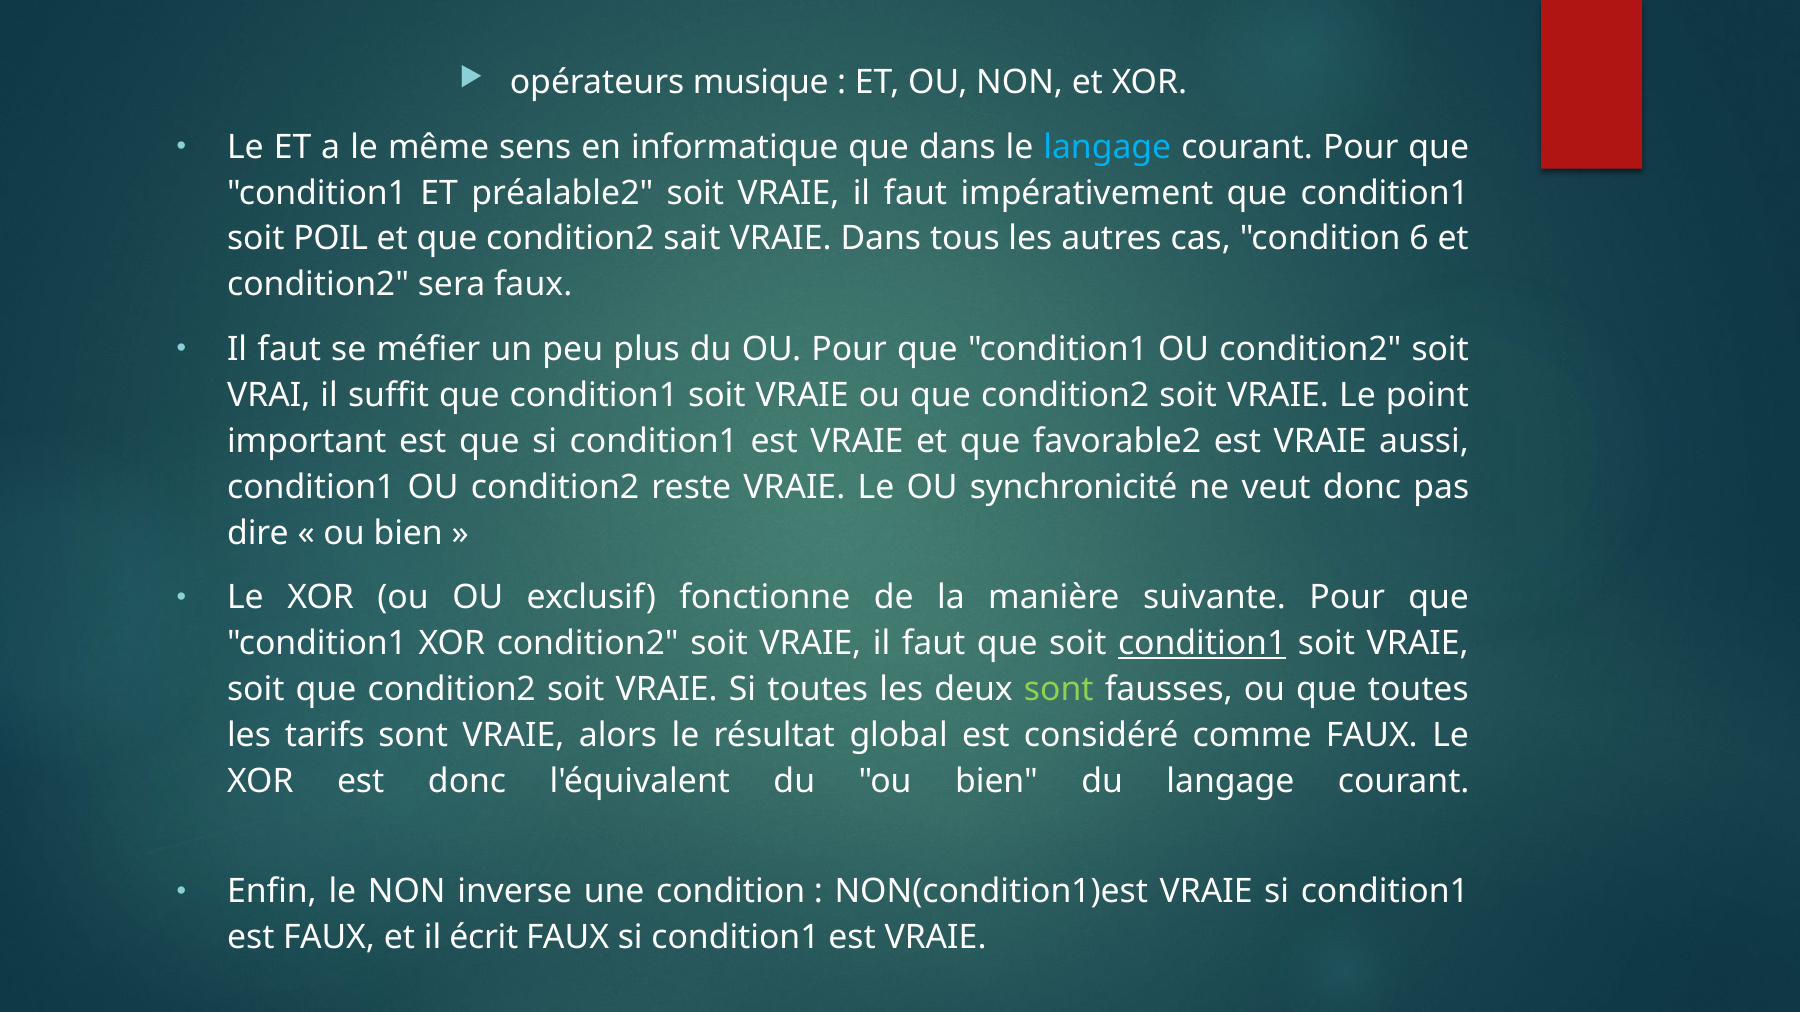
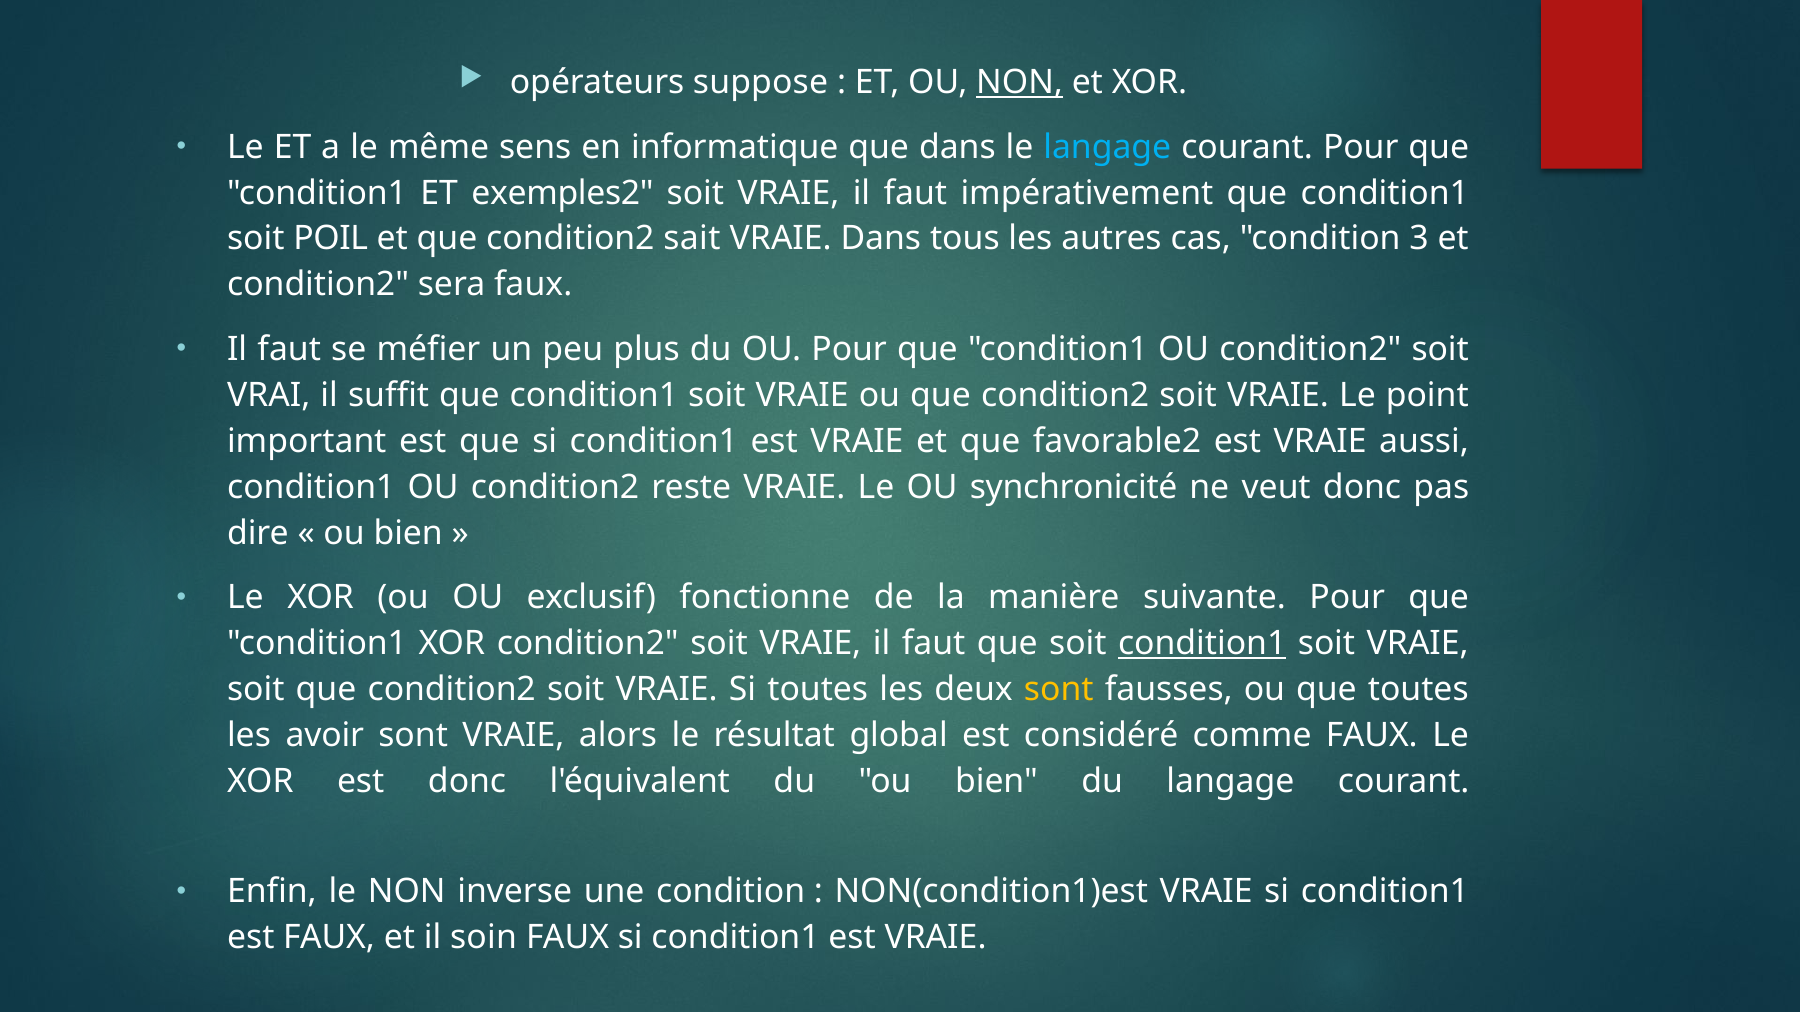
musique: musique -> suppose (761, 82)
NON underline: none -> present (1020, 82)
préalable2: préalable2 -> exemples2 (563, 193)
6: 6 -> 3 (1419, 239)
sont colour: light green -> yellow (1059, 690)
tarifs: tarifs -> avoir (325, 736)
écrit: écrit -> soin (484, 938)
